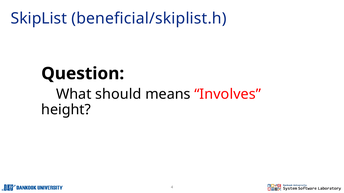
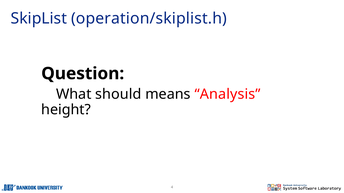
beneficial/skiplist.h: beneficial/skiplist.h -> operation/skiplist.h (149, 18)
Involves: Involves -> Analysis (228, 94)
